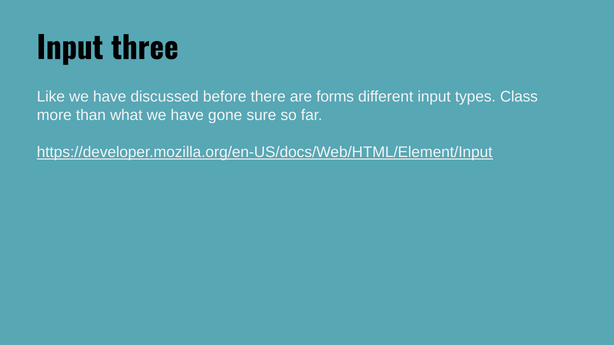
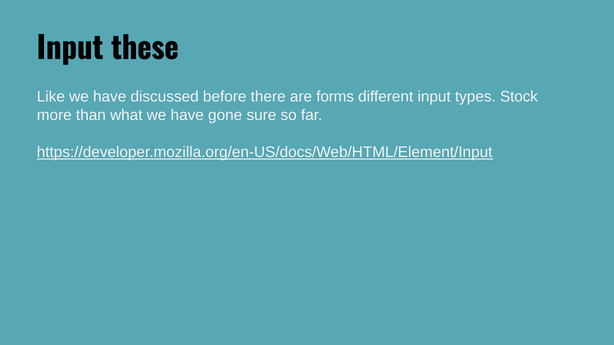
three: three -> these (145, 49)
Class: Class -> Stock (519, 97)
